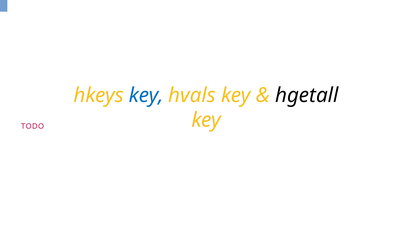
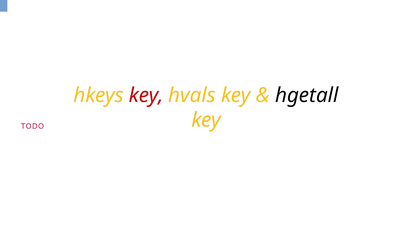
key colour: blue -> red (146, 95)
